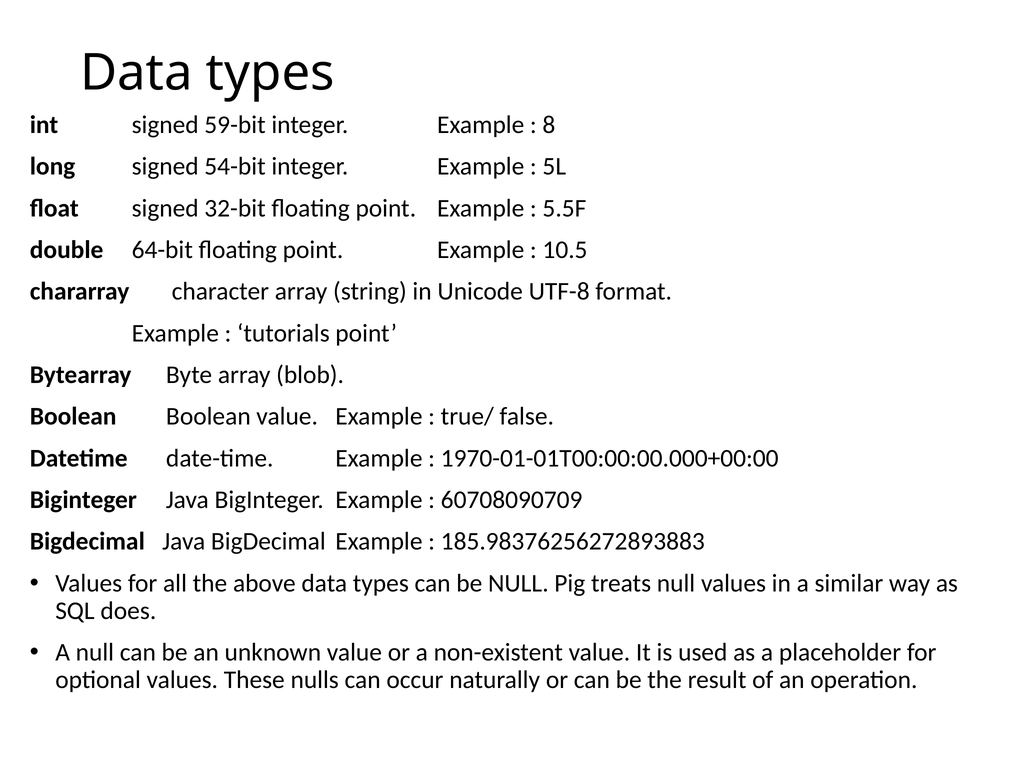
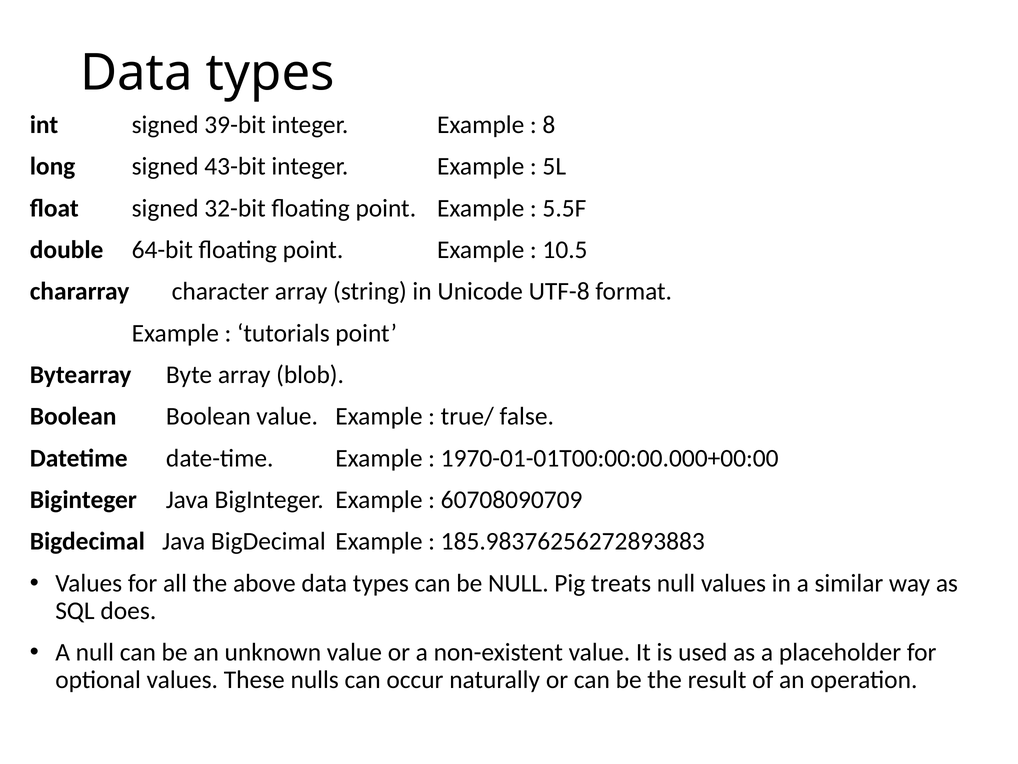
59-bit: 59-bit -> 39-bit (235, 125)
54-bit: 54-bit -> 43-bit (235, 166)
